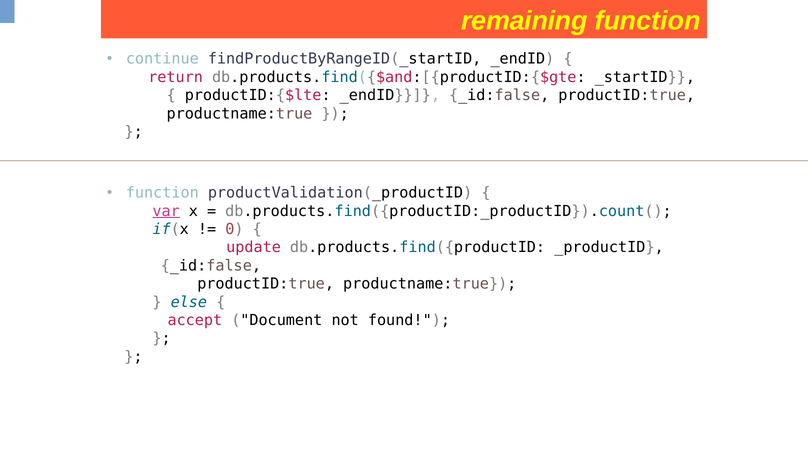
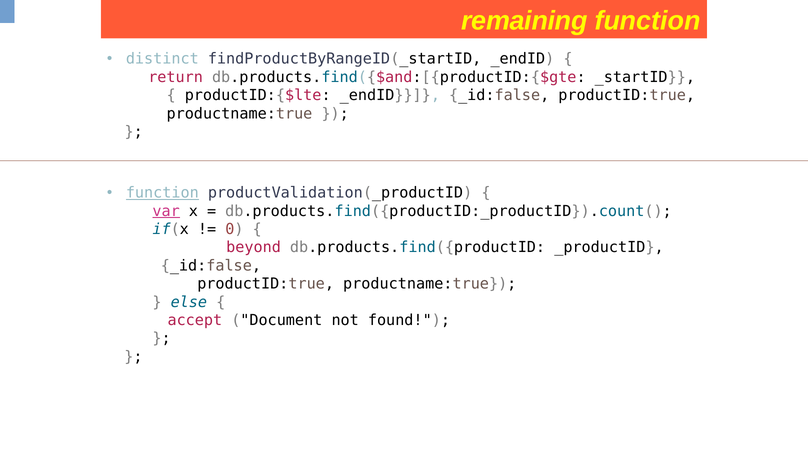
continue: continue -> distinct (162, 59)
function underline: none -> present (162, 193)
update: update -> beyond (254, 247)
